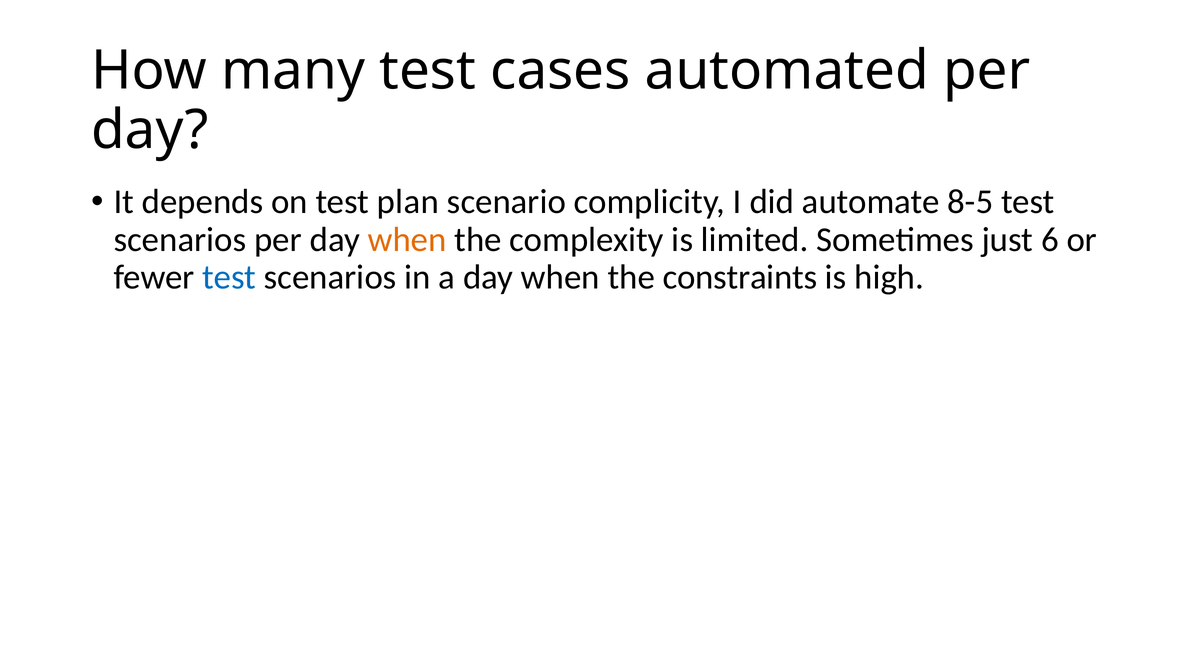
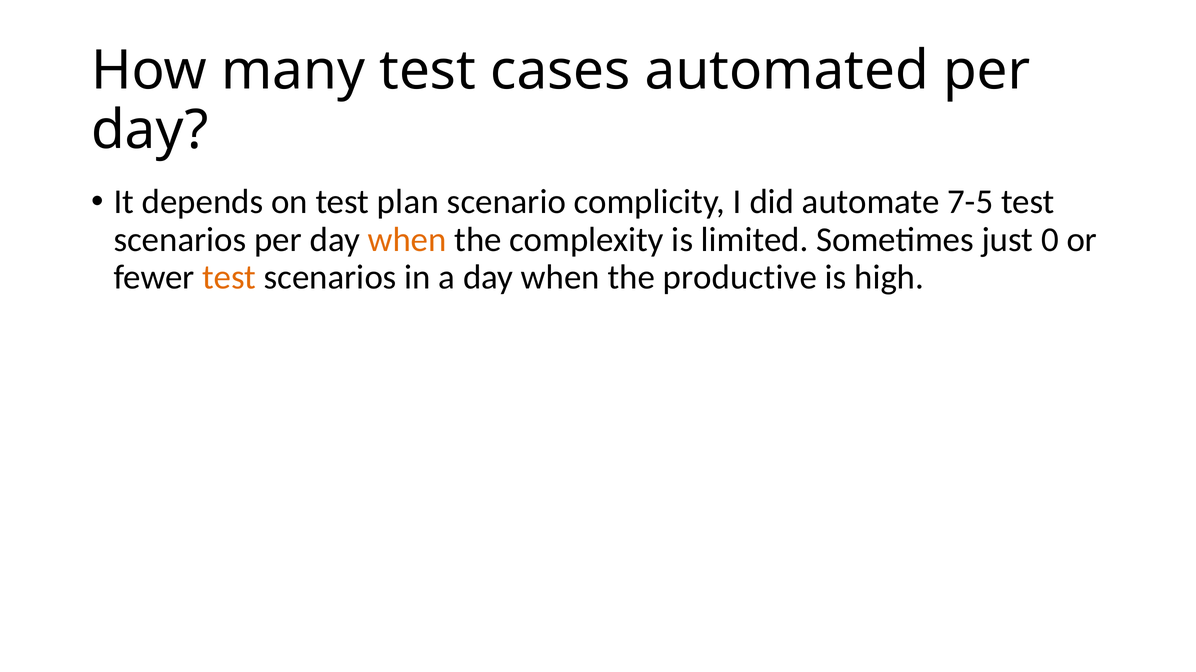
8-5: 8-5 -> 7-5 (970, 202)
6: 6 -> 0 (1050, 240)
test colour: blue -> orange (229, 278)
constraints: constraints -> productive (740, 278)
